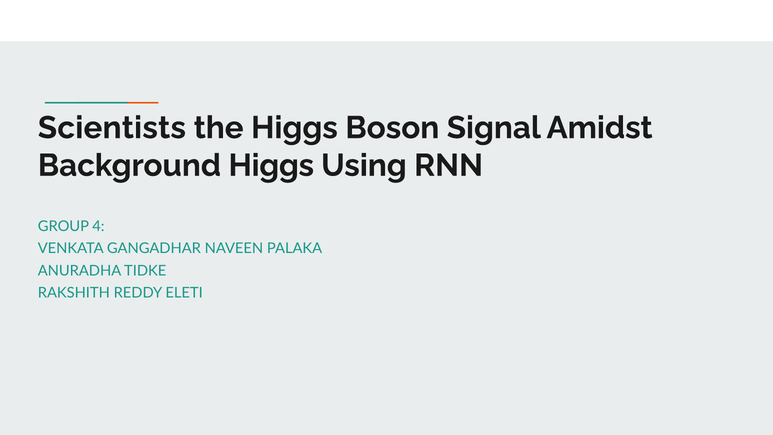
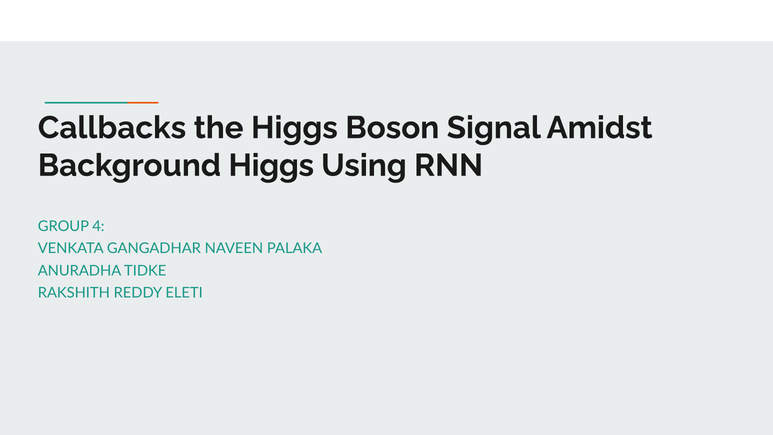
Scientists: Scientists -> Callbacks (112, 128)
